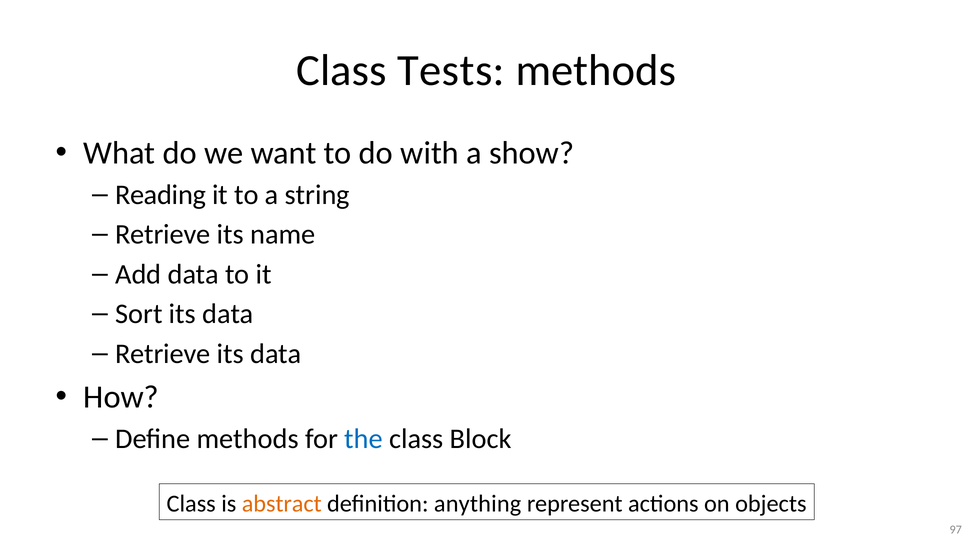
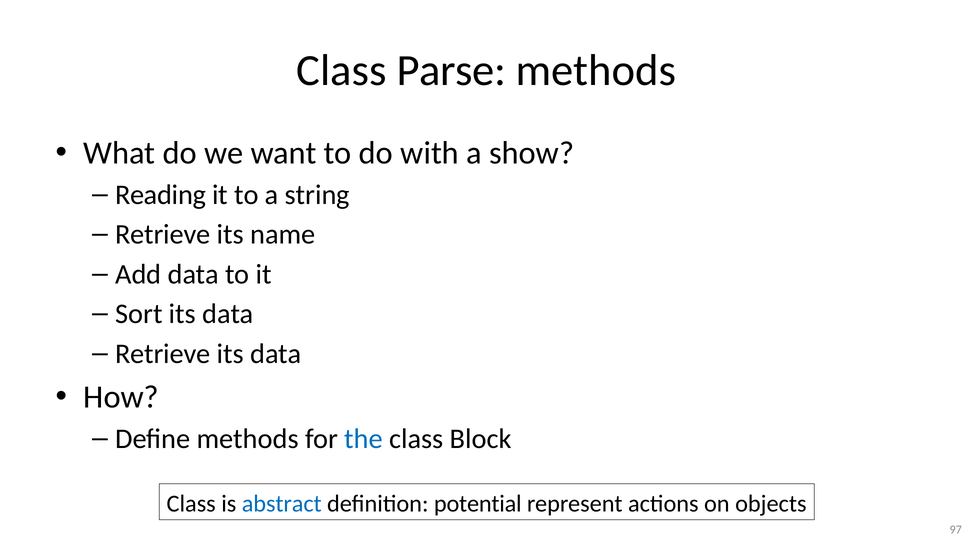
Tests: Tests -> Parse (451, 71)
abstract colour: orange -> blue (282, 504)
anything: anything -> potential (478, 504)
